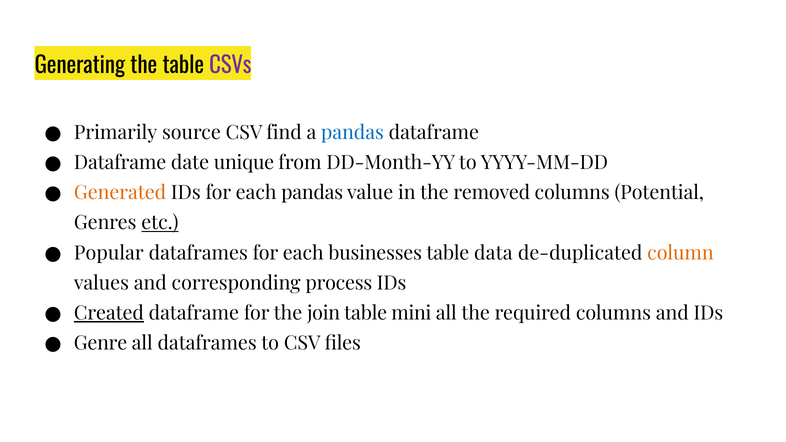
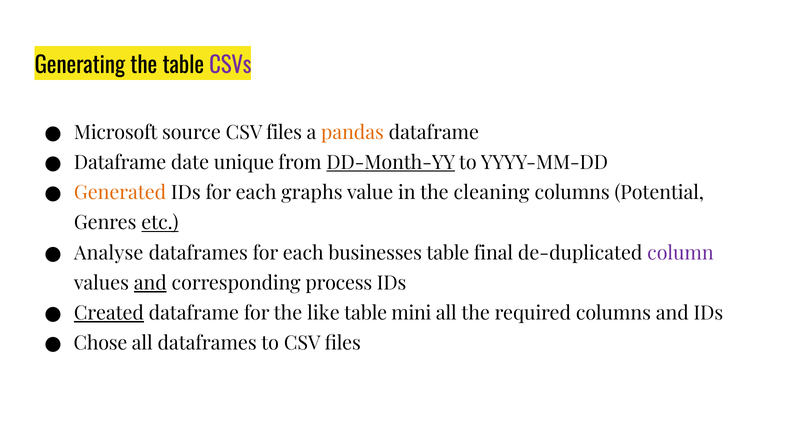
Primarily: Primarily -> Microsoft (116, 133)
source CSV find: find -> files (284, 133)
pandas colour: blue -> orange (352, 133)
DD-Month-YY underline: none -> present (391, 163)
each pandas: pandas -> graphs (312, 193)
removed: removed -> cleaning (492, 193)
Popular: Popular -> Analyse (109, 253)
data: data -> final (493, 253)
column colour: orange -> purple (680, 253)
and underline: none -> present (150, 283)
join: join -> like (323, 313)
Genre: Genre -> Chose (101, 344)
